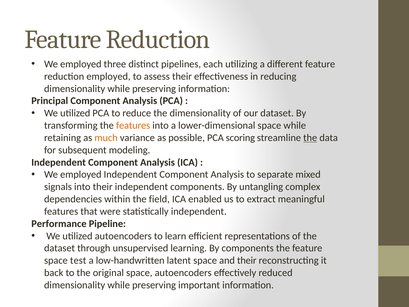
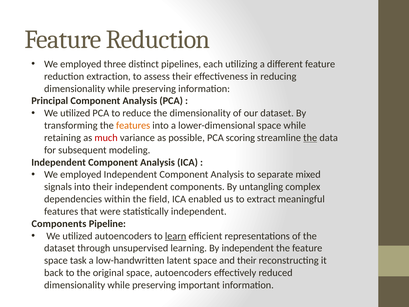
reduction employed: employed -> extraction (109, 76)
much colour: orange -> red (106, 138)
Performance: Performance -> Components (59, 224)
learn underline: none -> present (176, 236)
By components: components -> independent (248, 248)
test: test -> task (78, 260)
